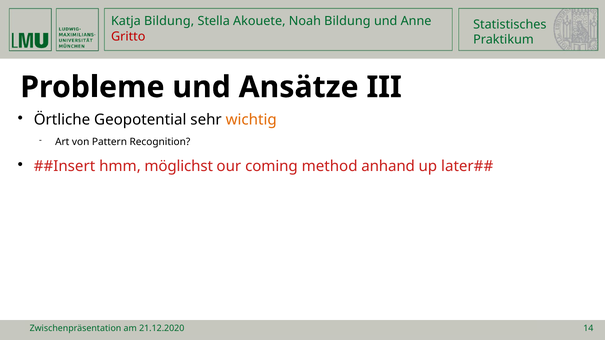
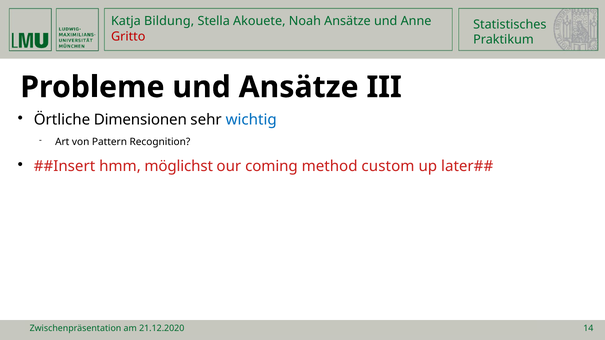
Noah Bildung: Bildung -> Ansätze (347, 21)
Geopotential: Geopotential -> Dimensionen (140, 120)
wichtig colour: orange -> blue (251, 120)
anhand: anhand -> custom (388, 166)
